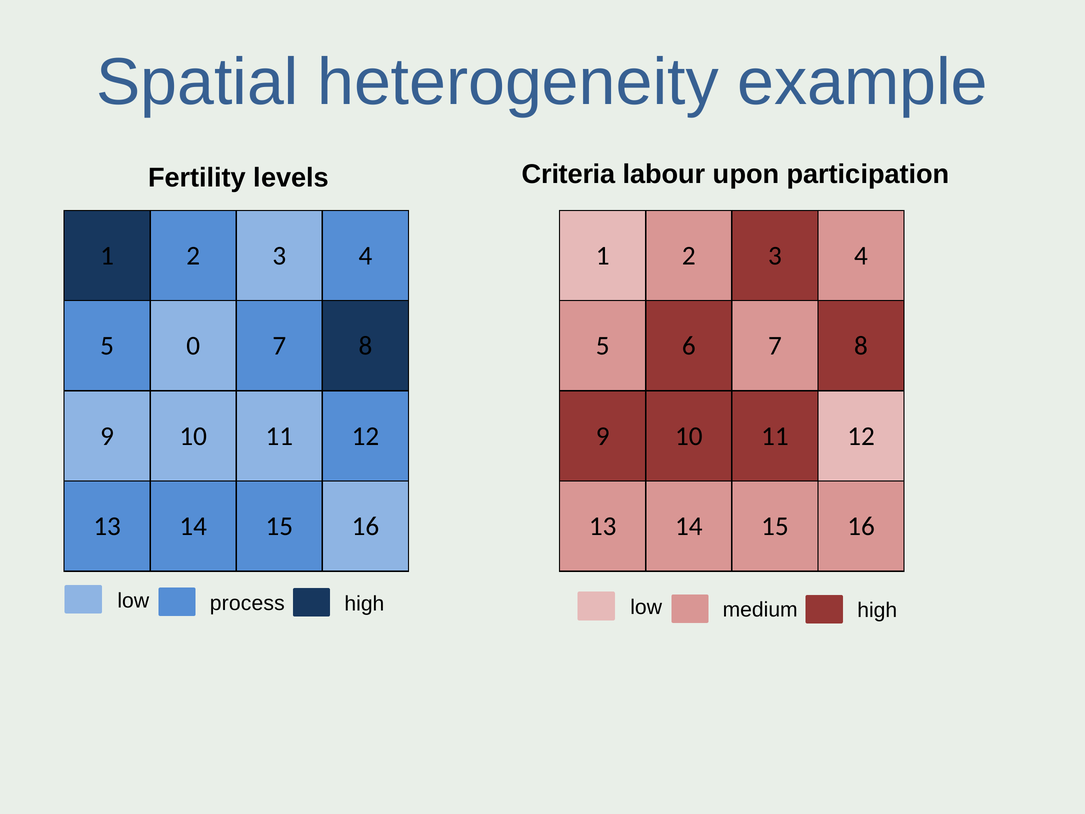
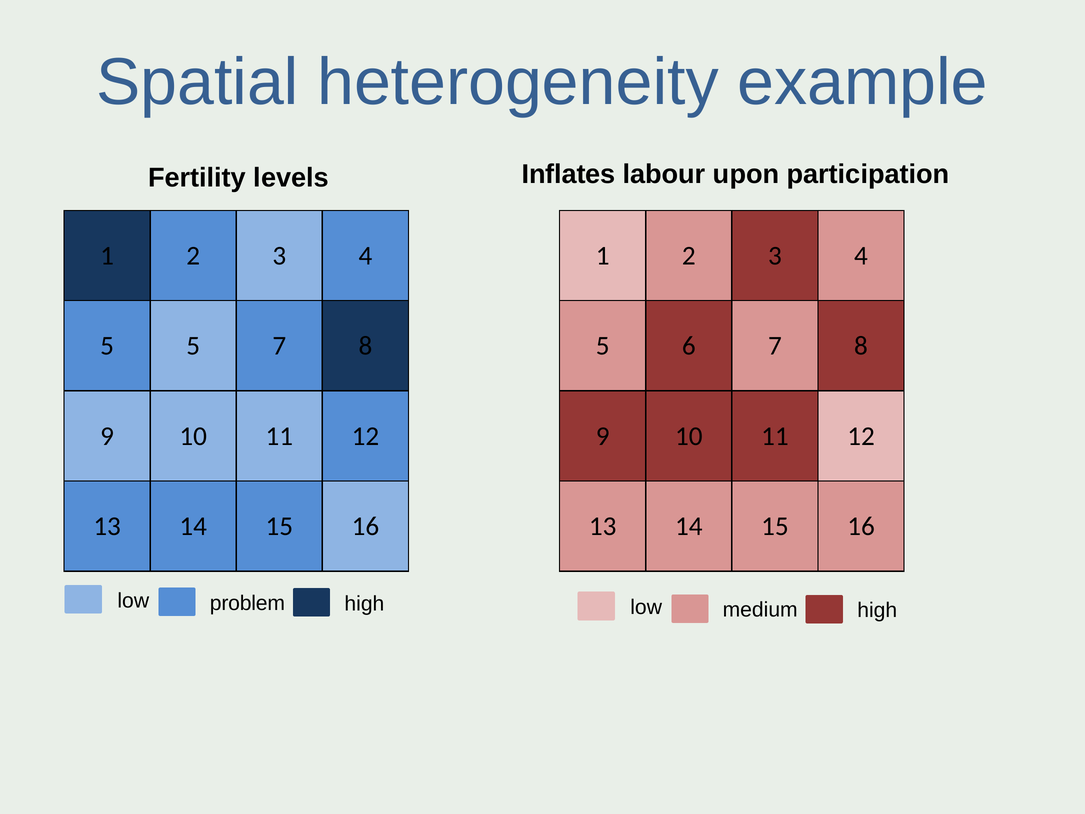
Criteria: Criteria -> Inflates (569, 174)
5 0: 0 -> 5 (193, 346)
process: process -> problem (247, 603)
